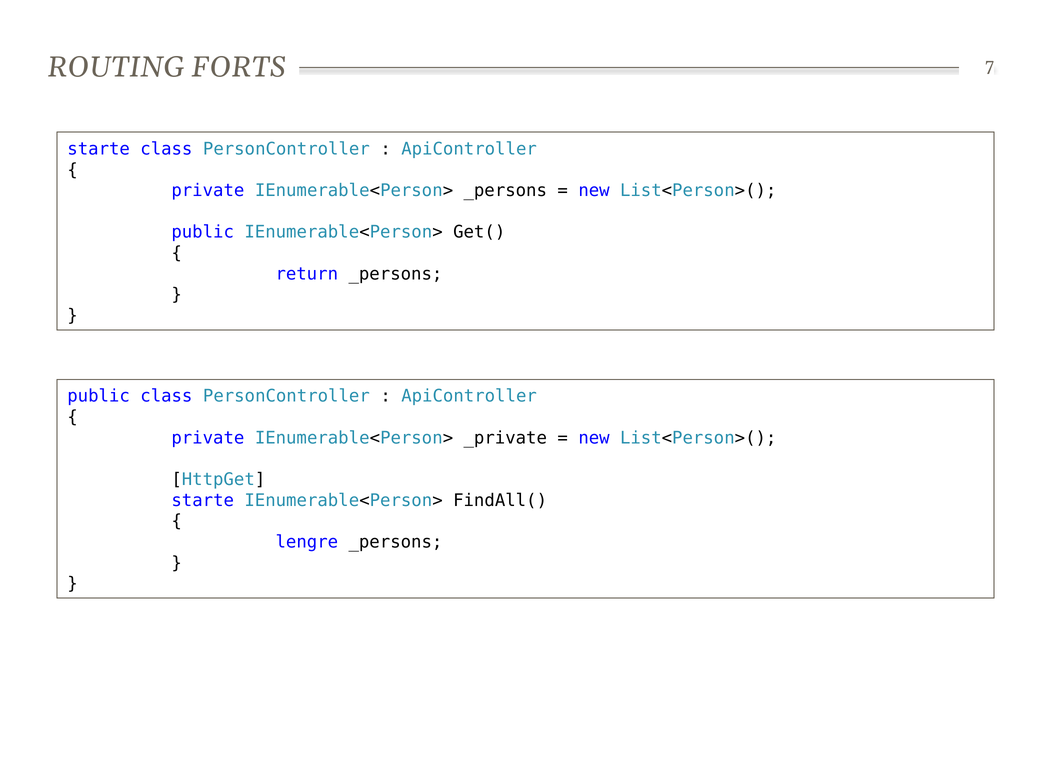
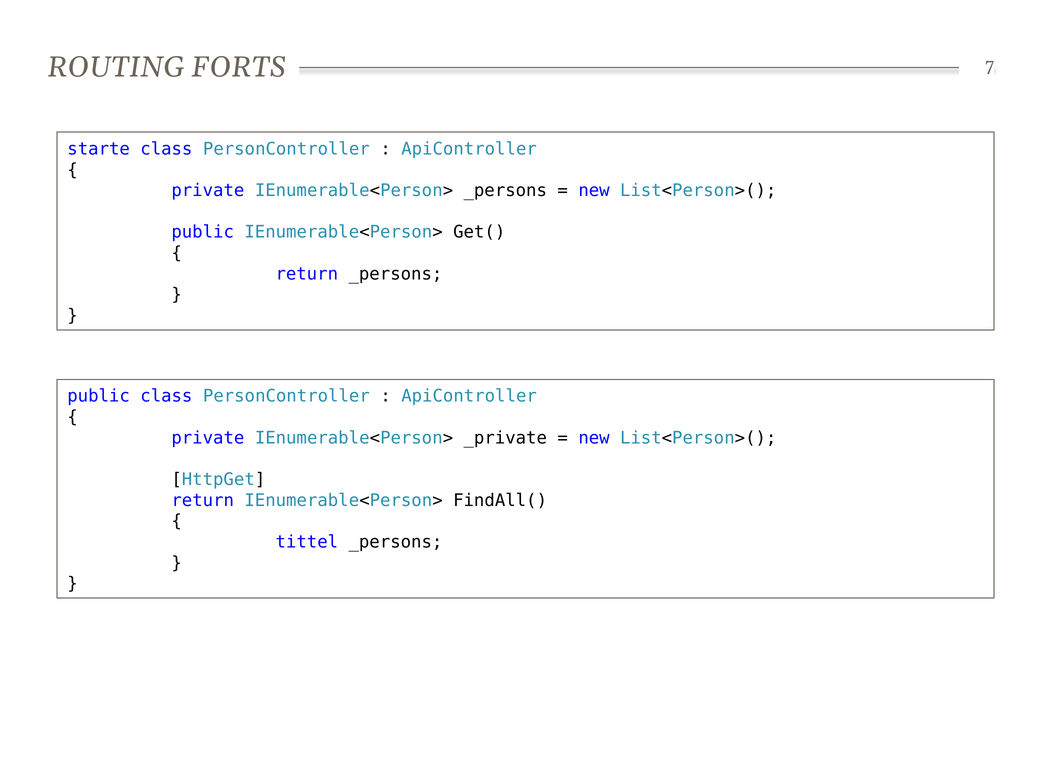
starte: starte -> return (203, 500)
lengre: lengre -> tittel (307, 542)
